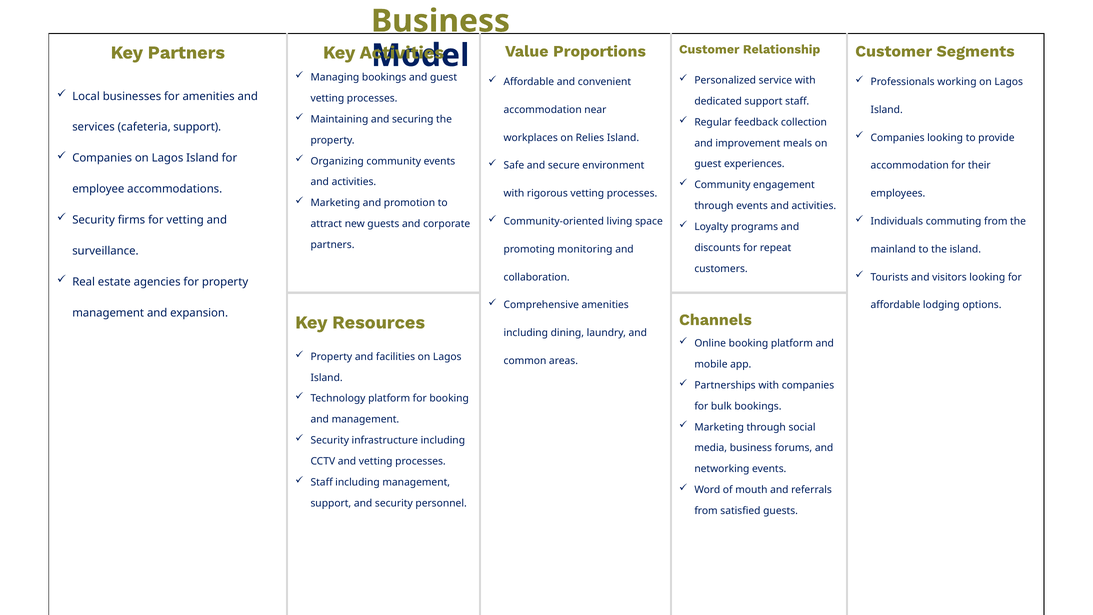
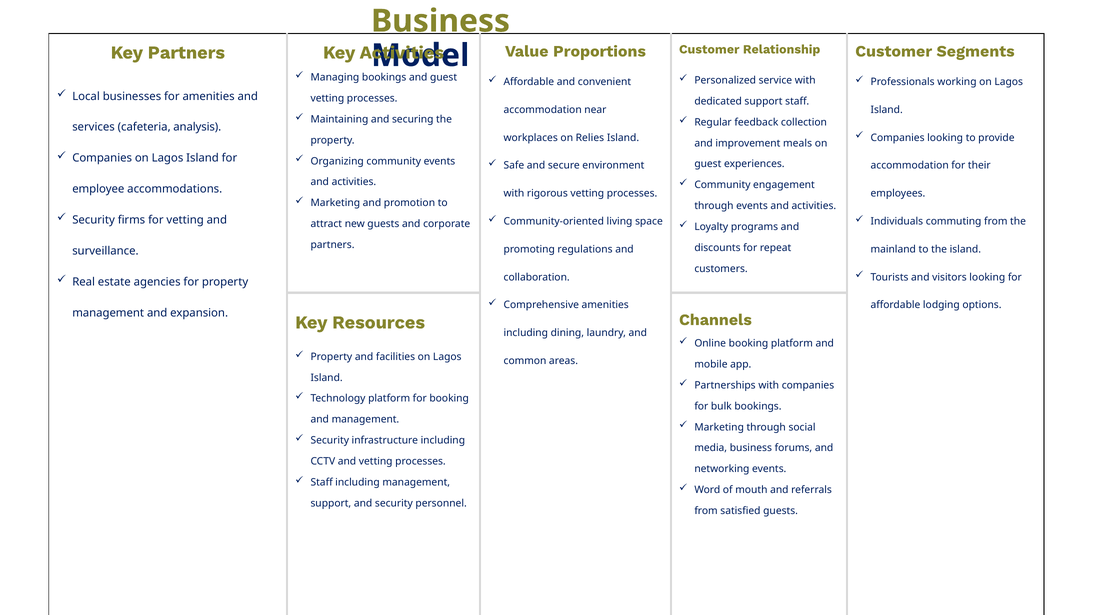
cafeteria support: support -> analysis (197, 127)
monitoring: monitoring -> regulations (585, 249)
